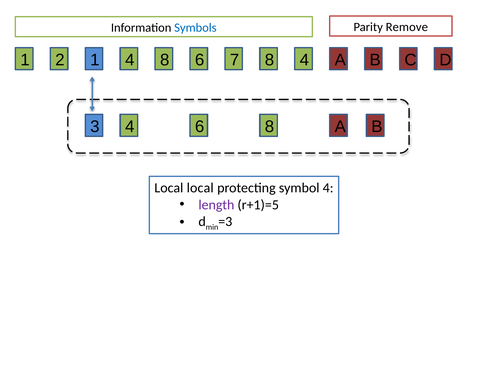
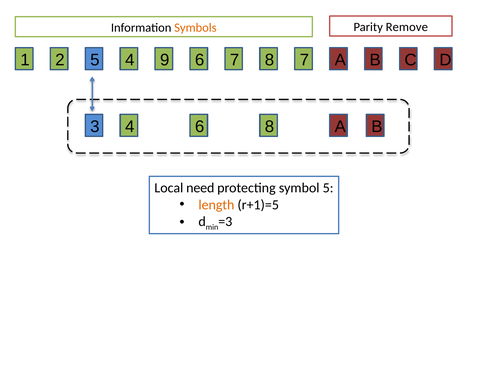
Symbols colour: blue -> orange (195, 28)
2 1: 1 -> 5 (95, 60)
4 8: 8 -> 9 (165, 60)
7 4: 4 -> 7 (304, 60)
Local local: local -> need (200, 188)
symbol 4: 4 -> 5 (328, 188)
length colour: purple -> orange (216, 205)
